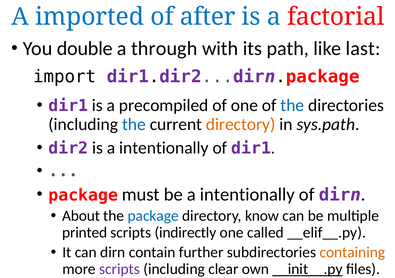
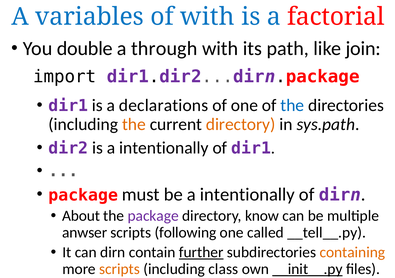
imported: imported -> variables (90, 17)
of after: after -> with (207, 17)
last: last -> join (363, 49)
precompiled: precompiled -> declarations (164, 106)
the colour: blue -> orange (134, 125)
package colour: blue -> purple (153, 216)
printed: printed -> anwser (85, 233)
indirectly: indirectly -> following (185, 233)
__elif__.py: __elif__.py -> __tell__.py (327, 233)
further underline: none -> present (201, 253)
scripts colour: purple -> orange (120, 269)
clear: clear -> class (223, 269)
